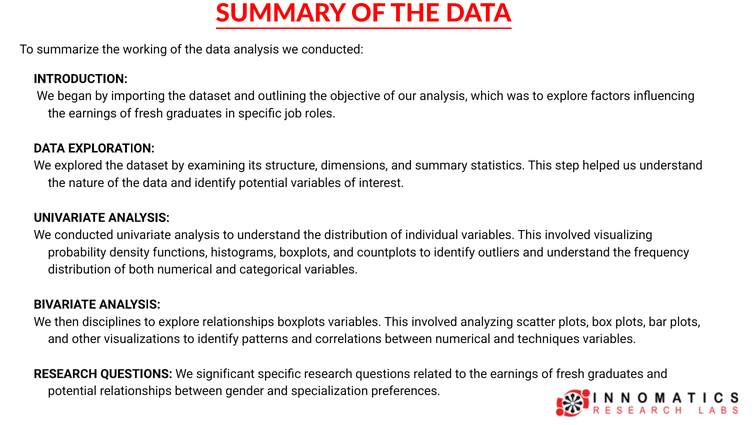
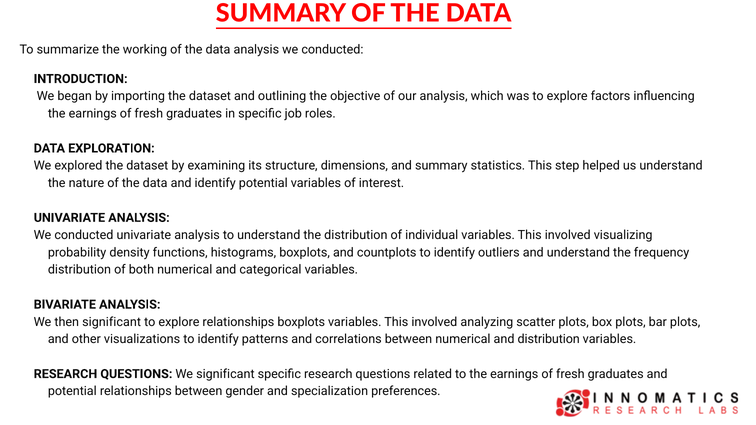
then disciplines: disciplines -> significant (112, 322)
and techniques: techniques -> distribution (549, 339)
